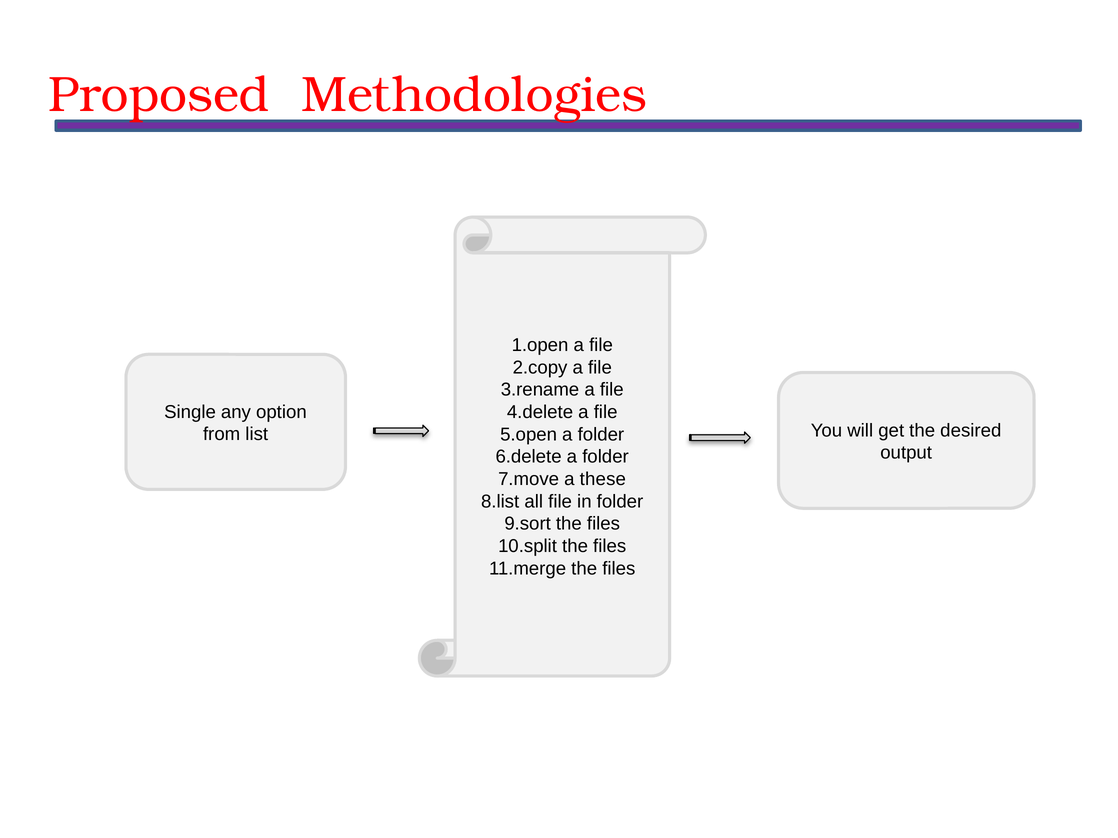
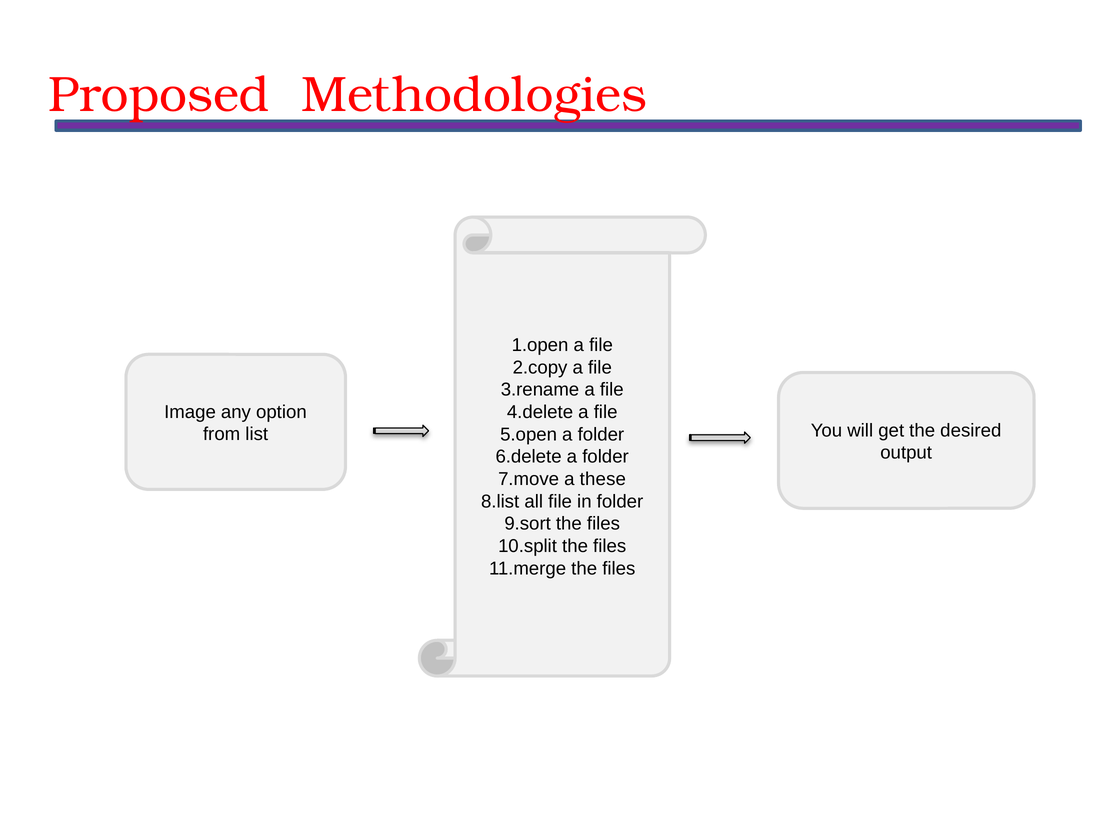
Single: Single -> Image (190, 412)
